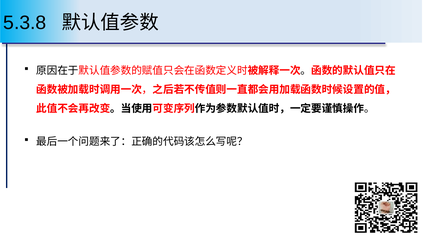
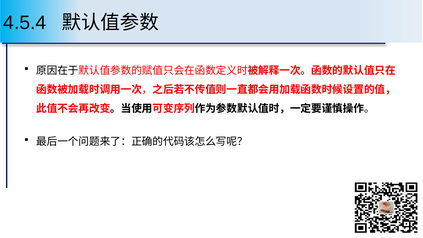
5.3.8: 5.3.8 -> 4.5.4 (25, 23)
